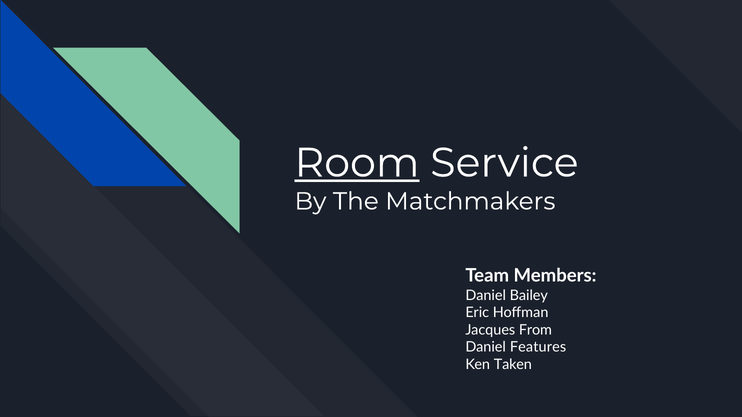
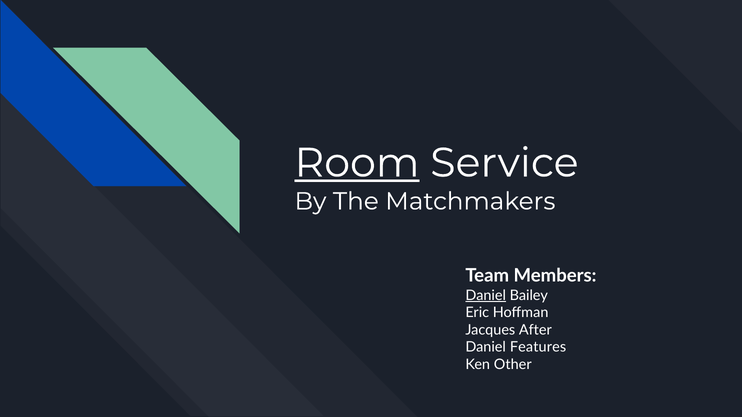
Daniel underline: none -> present (486, 296)
From: From -> After (535, 330)
Taken: Taken -> Other (513, 365)
